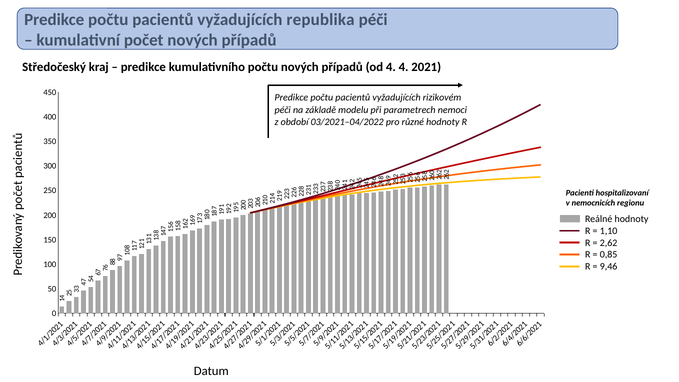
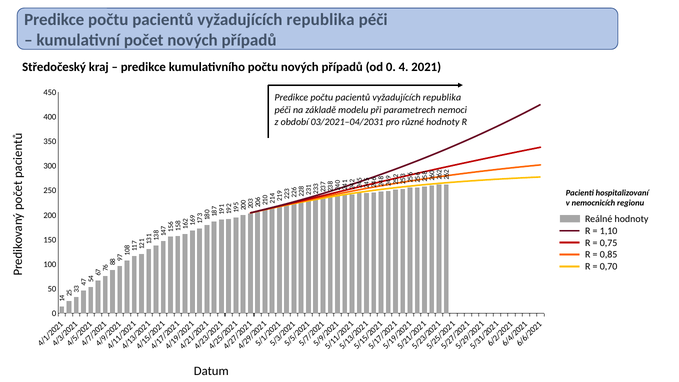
od 4: 4 -> 0 (391, 67)
rizikovém: rizikovém -> republika (442, 98)
03/2021–04/2022: 03/2021–04/2022 -> 03/2021–04/2031 (347, 122)
2,62: 2,62 -> 0,75 (609, 243)
9,46: 9,46 -> 0,70 (609, 267)
